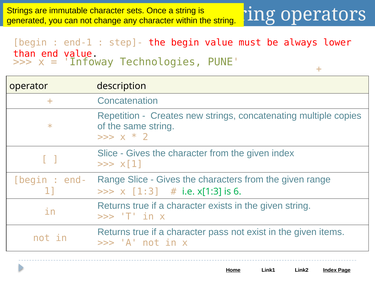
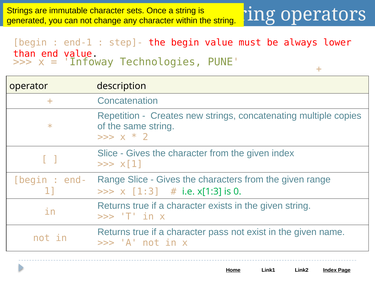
6: 6 -> 0 (237, 192)
items: items -> name (332, 232)
